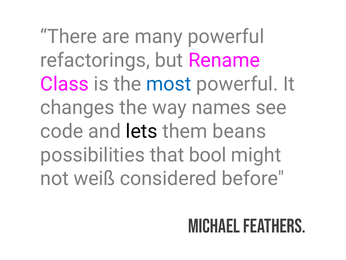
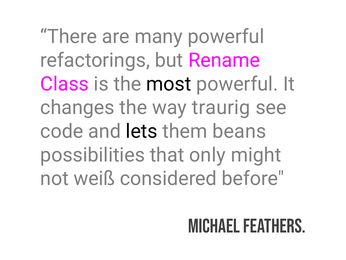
most colour: blue -> black (169, 84)
names: names -> traurig (221, 107)
bool: bool -> only (207, 155)
